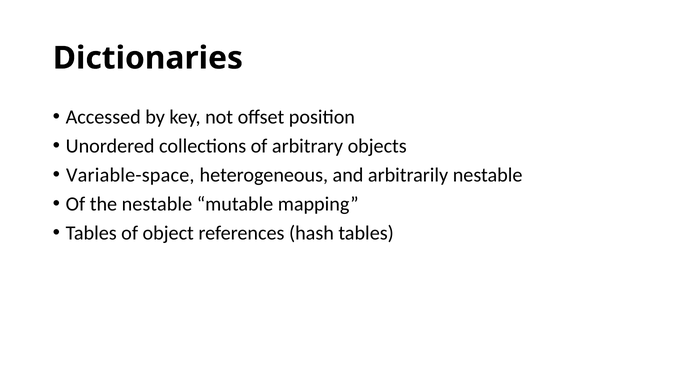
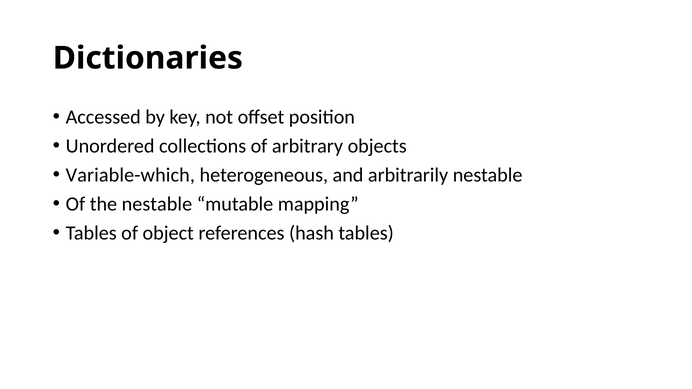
Variable-space: Variable-space -> Variable-which (130, 175)
